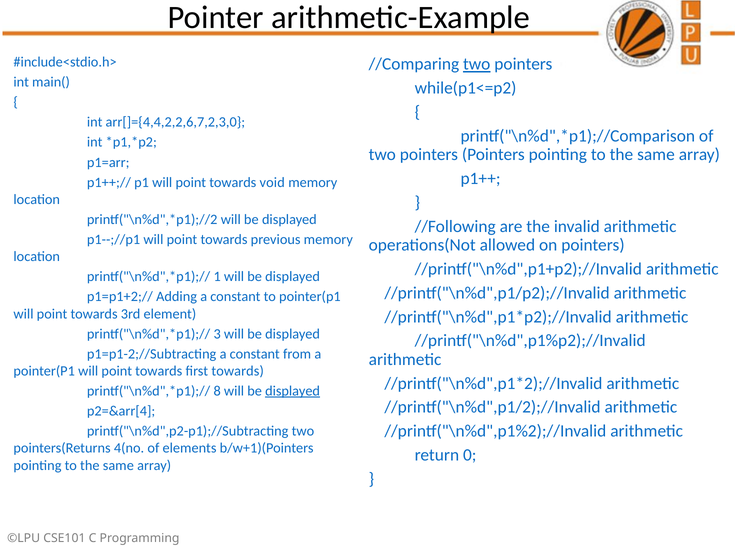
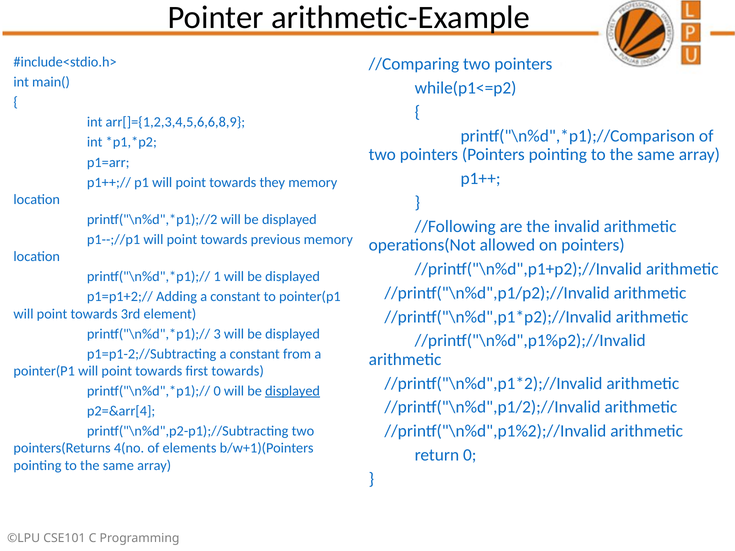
two underline: present -> none (477, 64)
arr[]={4,4,2,2,6,7,2,3,0: arr[]={4,4,2,2,6,7,2,3,0 -> arr[]={1,2,3,4,5,6,6,8,9 (175, 122)
void: void -> they (272, 182)
8: 8 -> 0 (217, 391)
